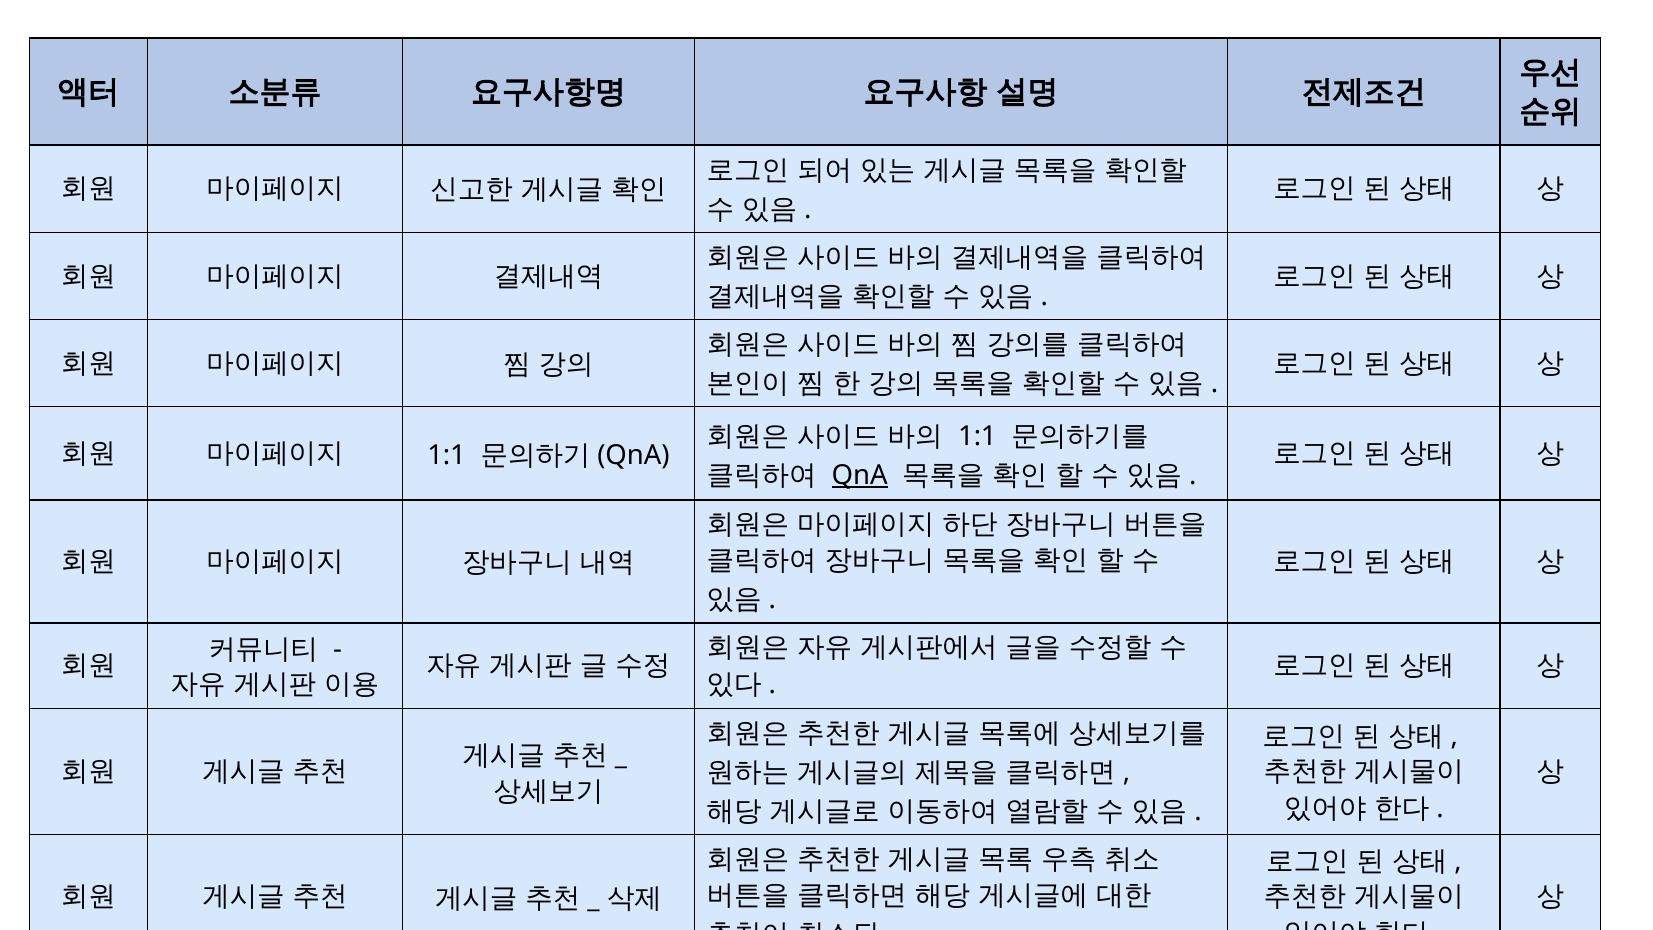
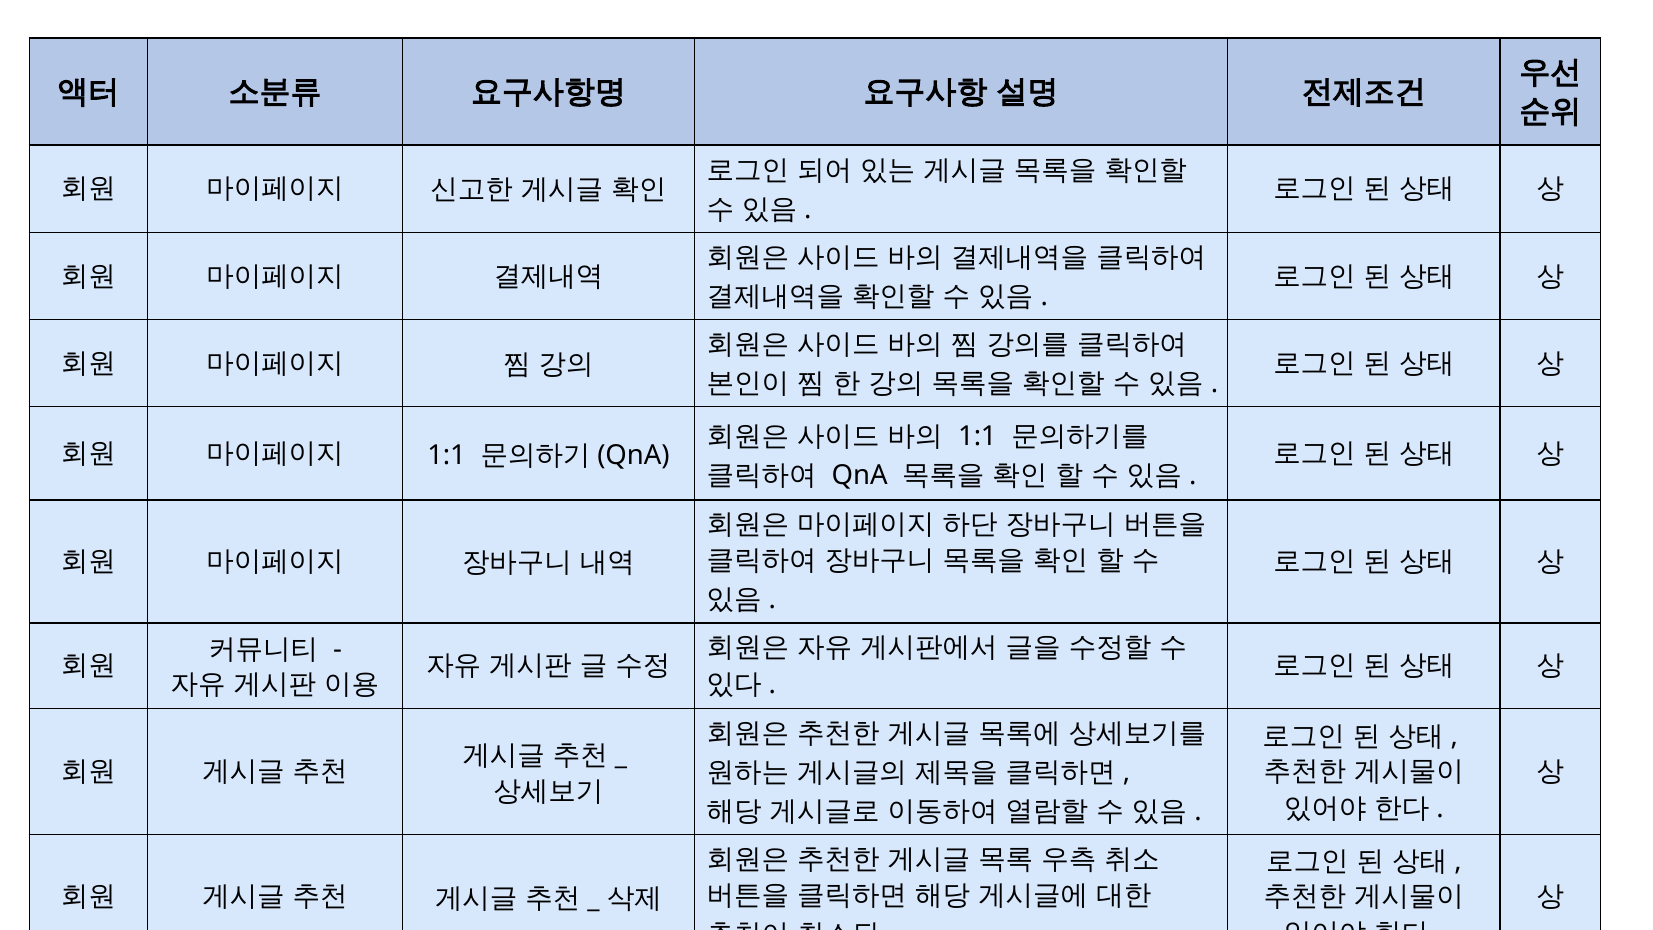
QnA underline: present -> none (860, 475)
